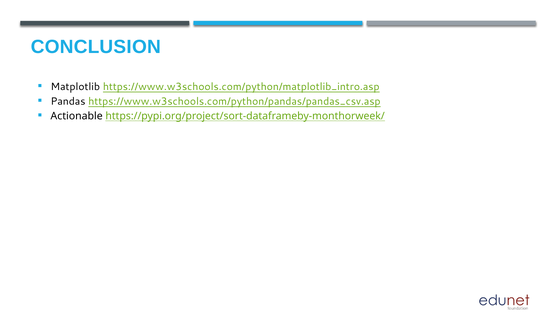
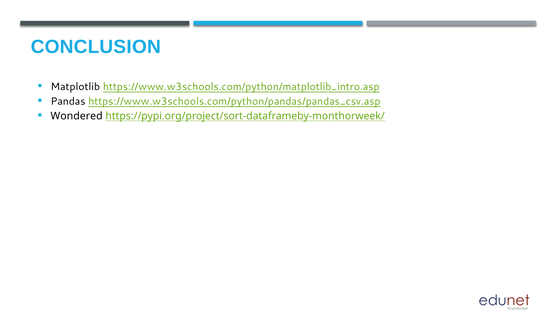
Actionable: Actionable -> Wondered (77, 116)
